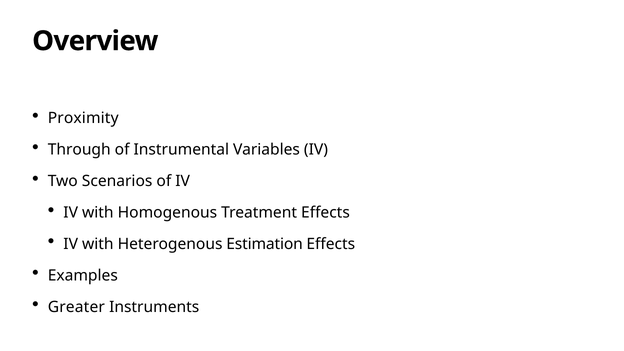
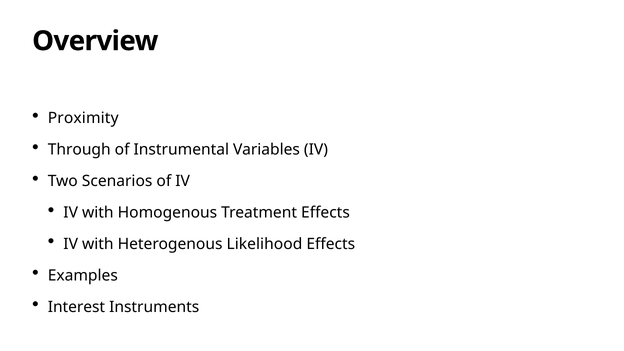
Estimation: Estimation -> Likelihood (264, 244)
Greater: Greater -> Interest (76, 307)
